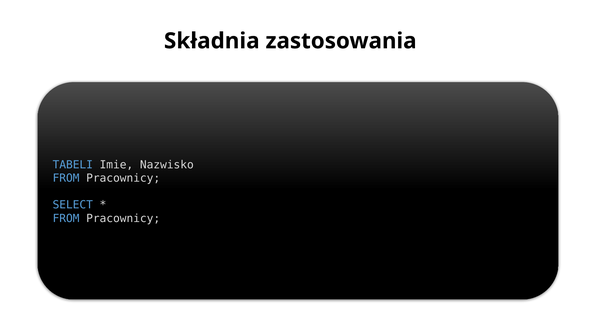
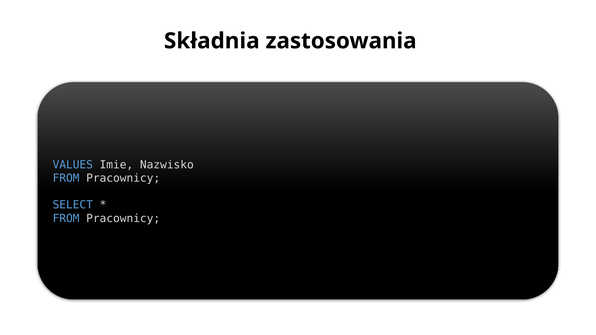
TABELI: TABELI -> VALUES (73, 165)
